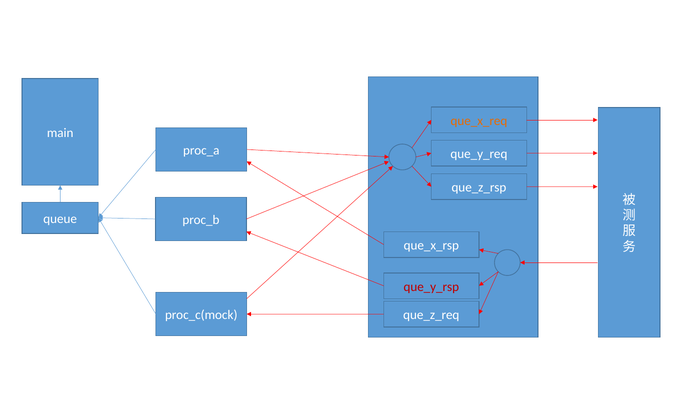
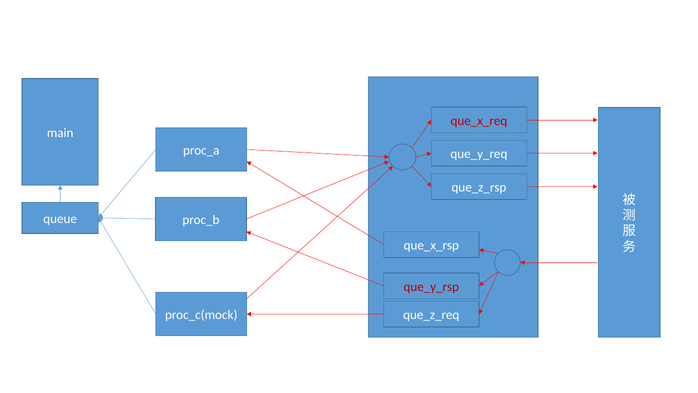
que_x_req colour: orange -> red (479, 121)
